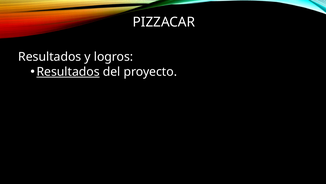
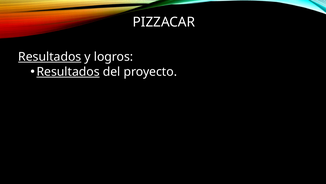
Resultados underline: none -> present (50, 57)
